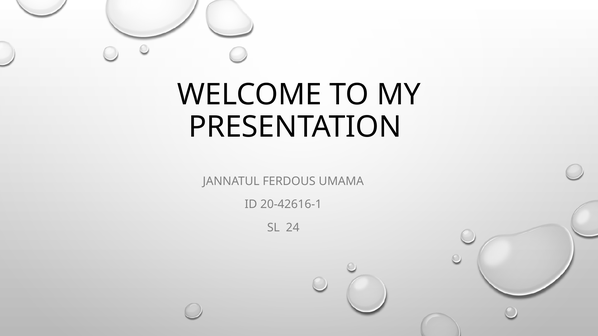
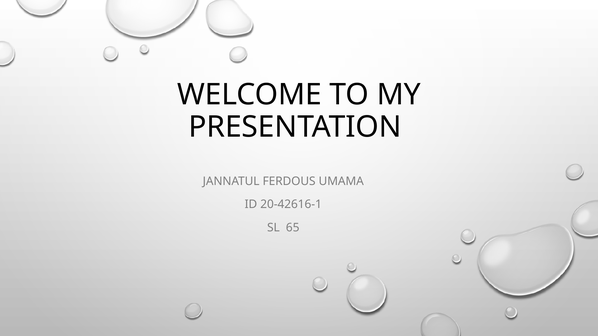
24: 24 -> 65 (293, 228)
